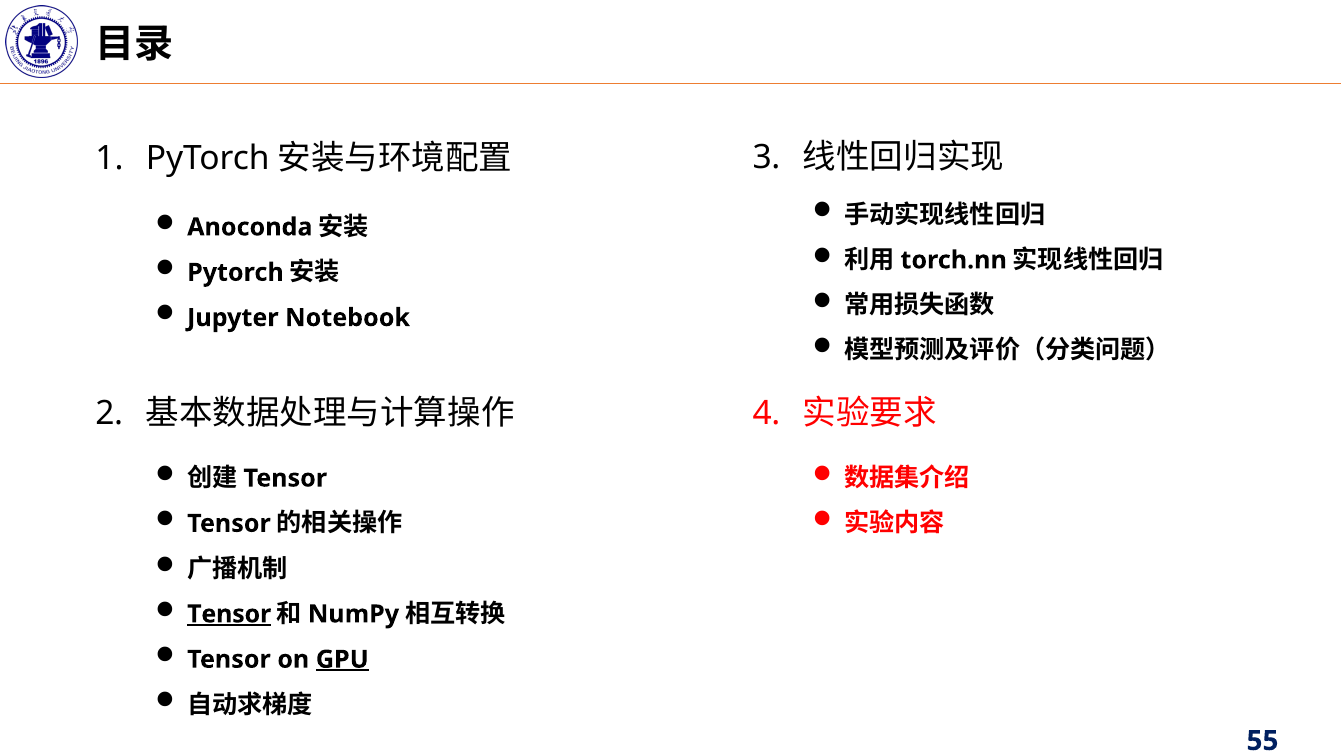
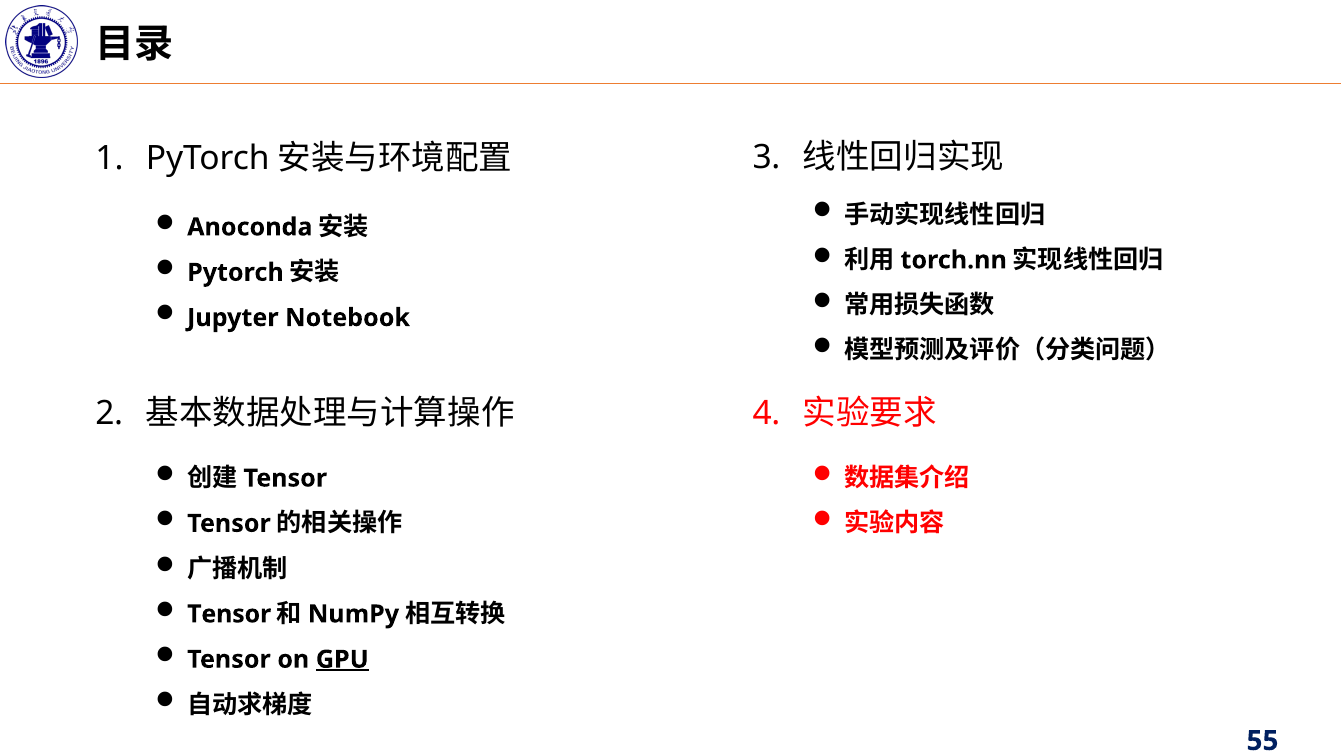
Tensor underline: present -> none (229, 614)
